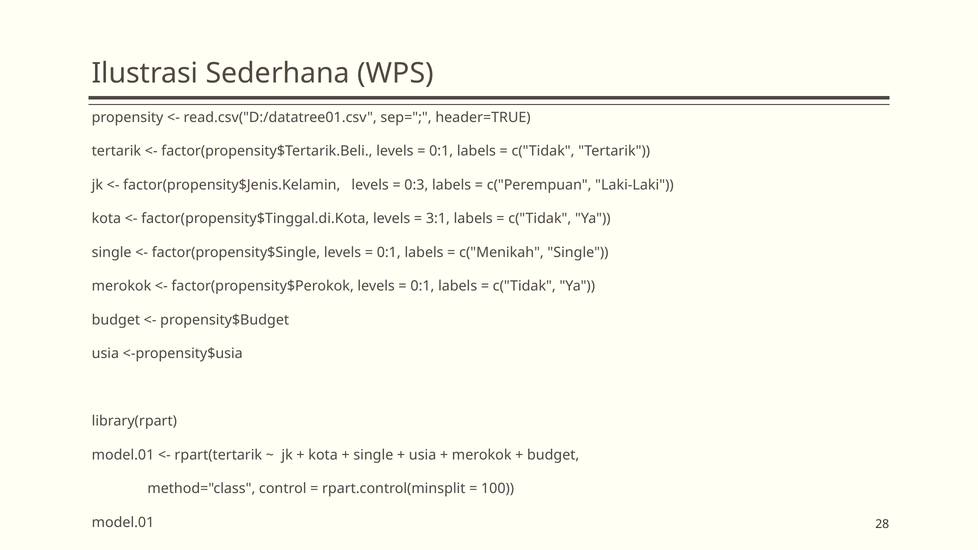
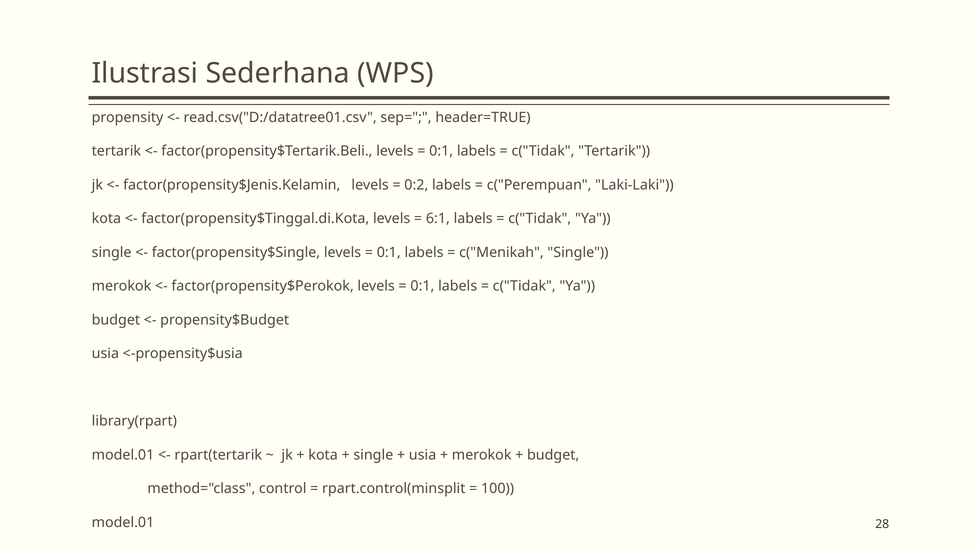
0:3: 0:3 -> 0:2 (416, 185)
3:1: 3:1 -> 6:1 (438, 219)
